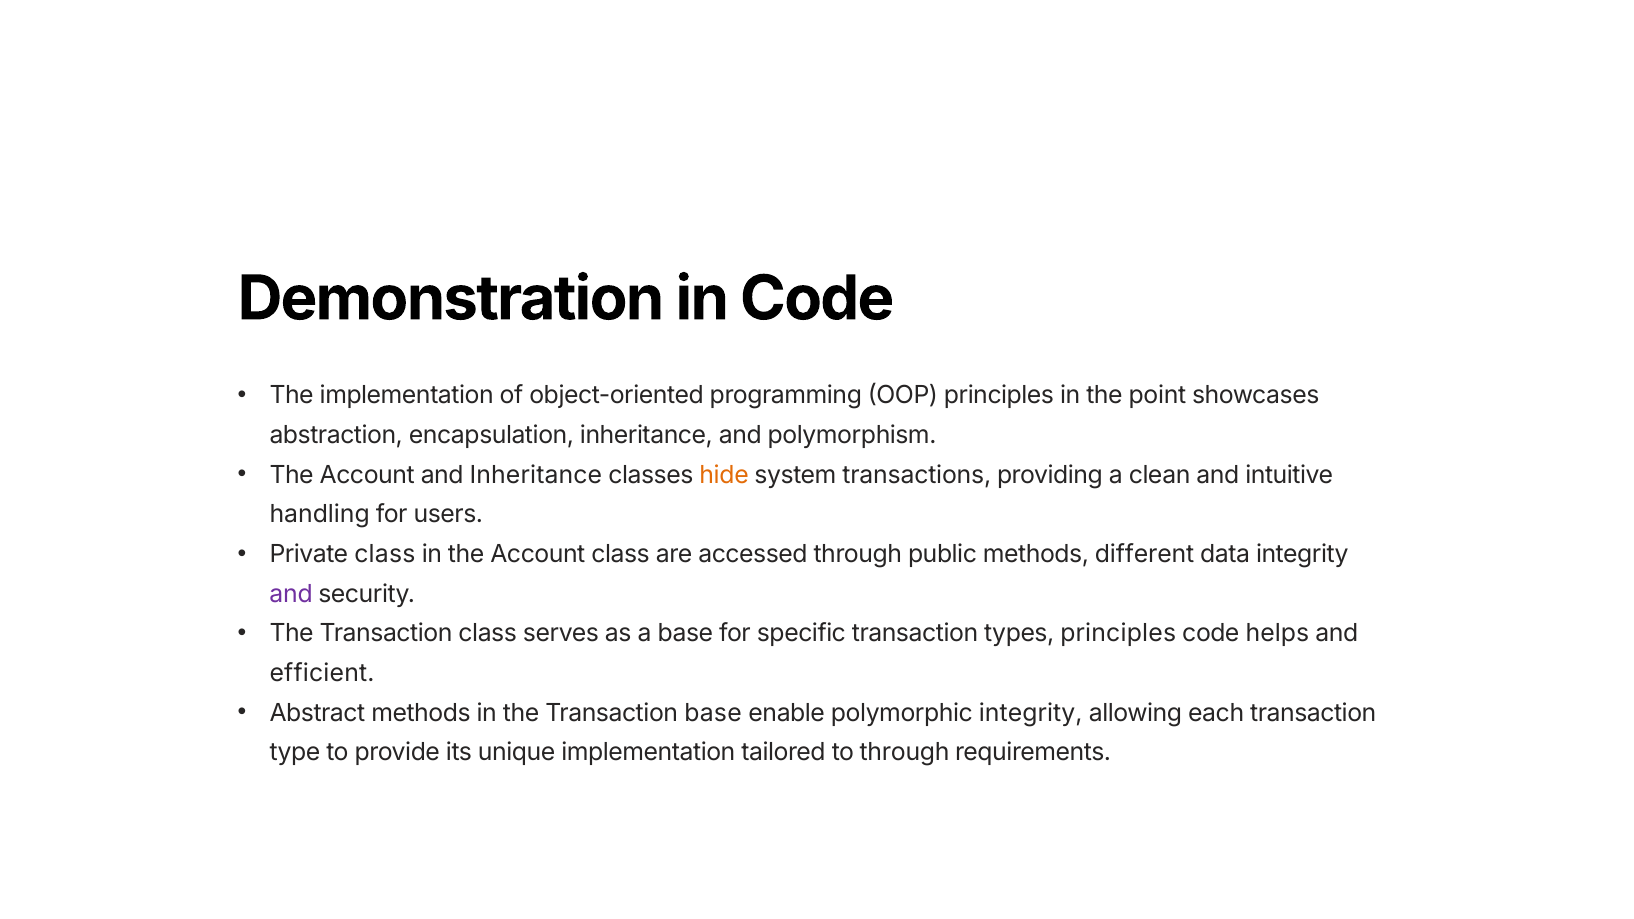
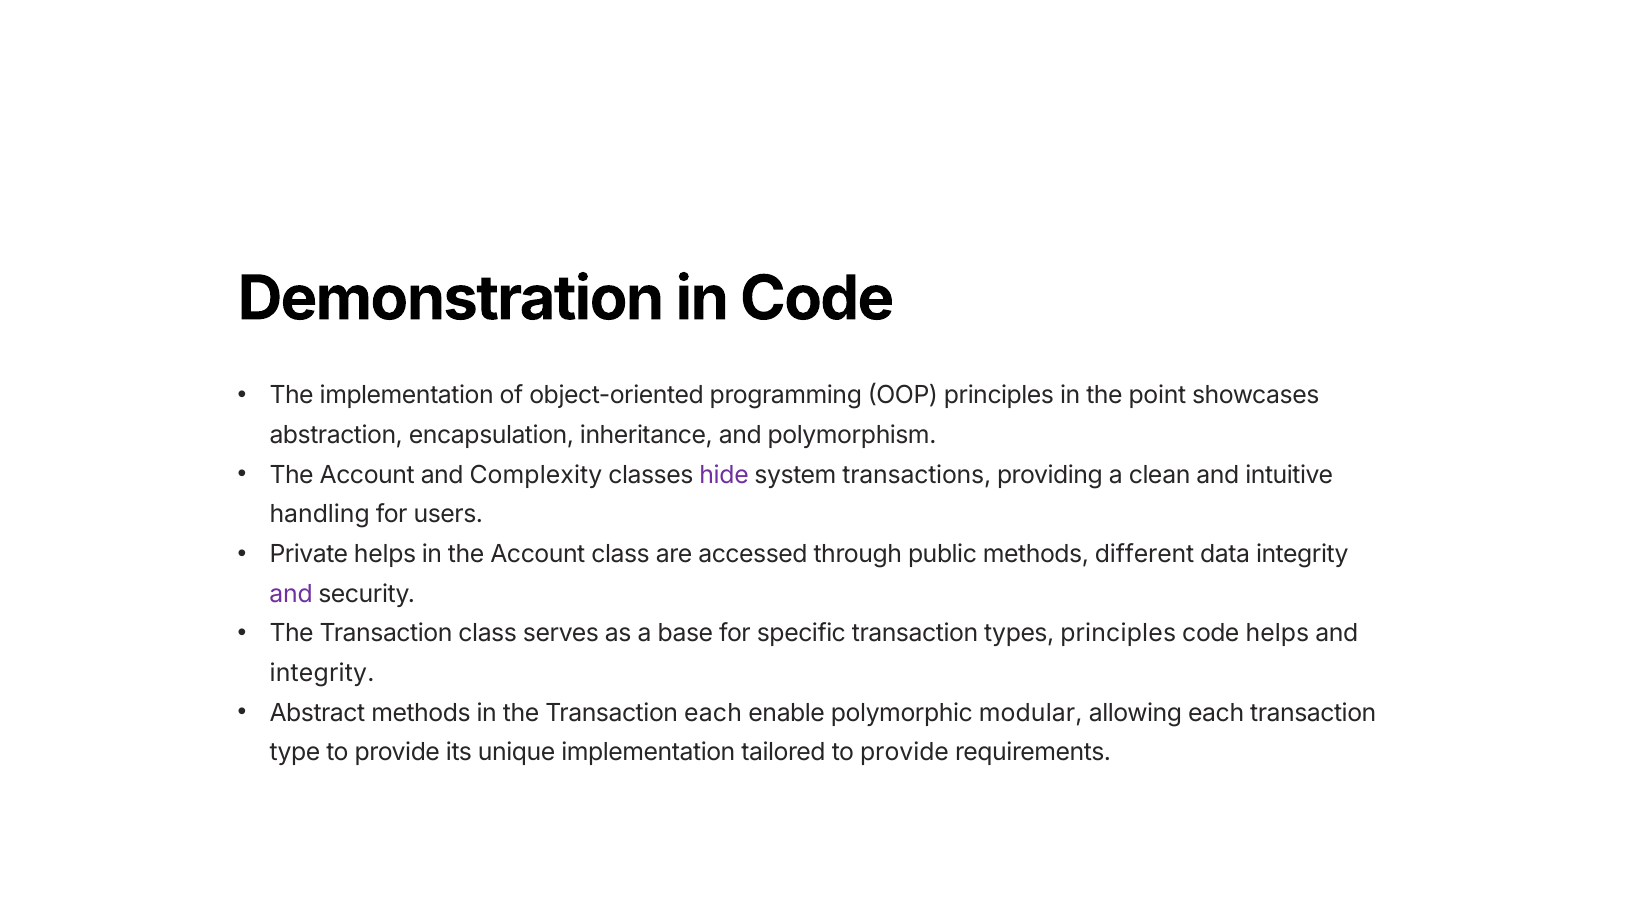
and Inheritance: Inheritance -> Complexity (536, 475)
hide colour: orange -> purple (724, 475)
Private class: class -> helps (385, 554)
efficient: efficient -> integrity (322, 673)
Transaction base: base -> each (713, 713)
polymorphic integrity: integrity -> modular (1031, 713)
tailored to through: through -> provide (904, 753)
